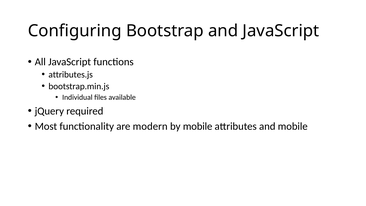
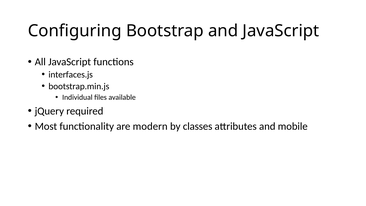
attributes.js: attributes.js -> interfaces.js (71, 74)
by mobile: mobile -> classes (198, 126)
